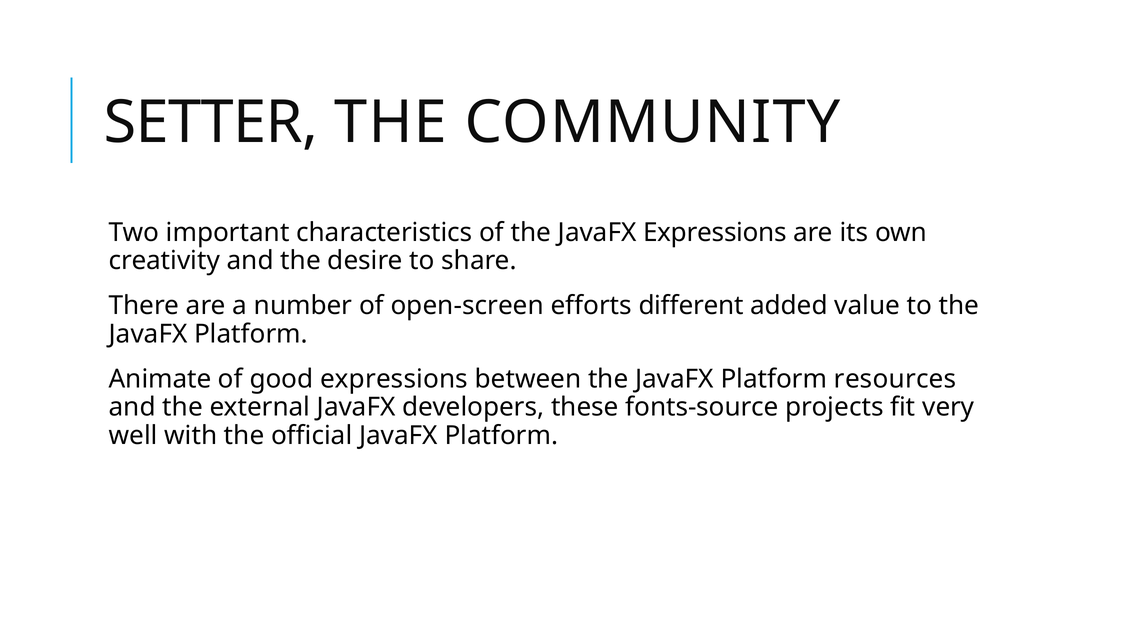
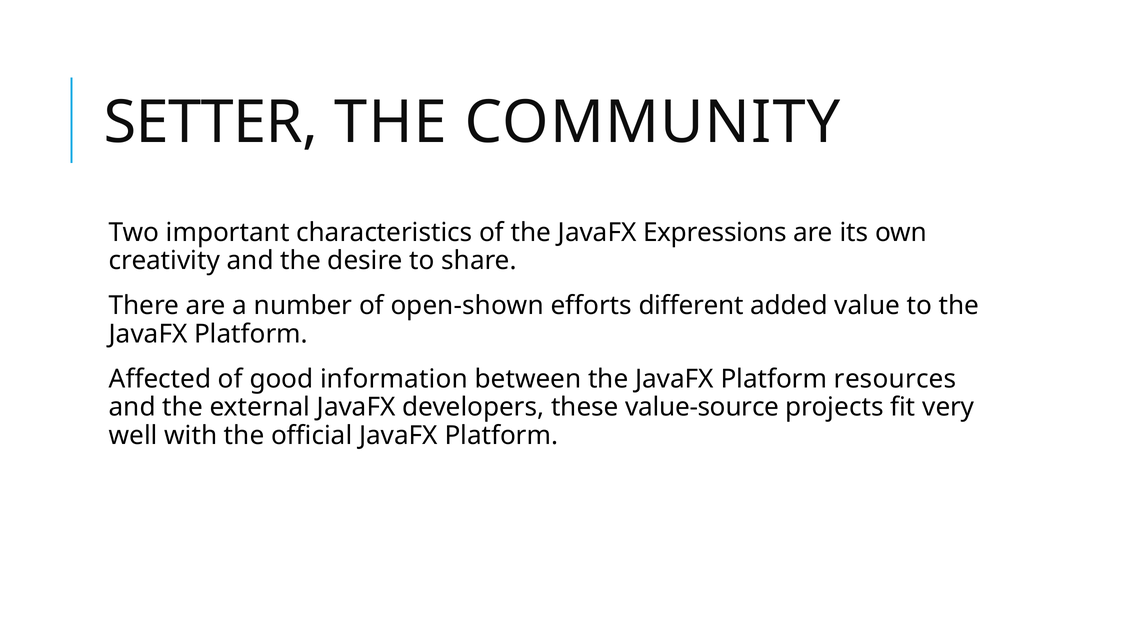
open-screen: open-screen -> open-shown (467, 306)
Animate: Animate -> Affected (160, 379)
good expressions: expressions -> information (394, 379)
fonts-source: fonts-source -> value-source (702, 407)
